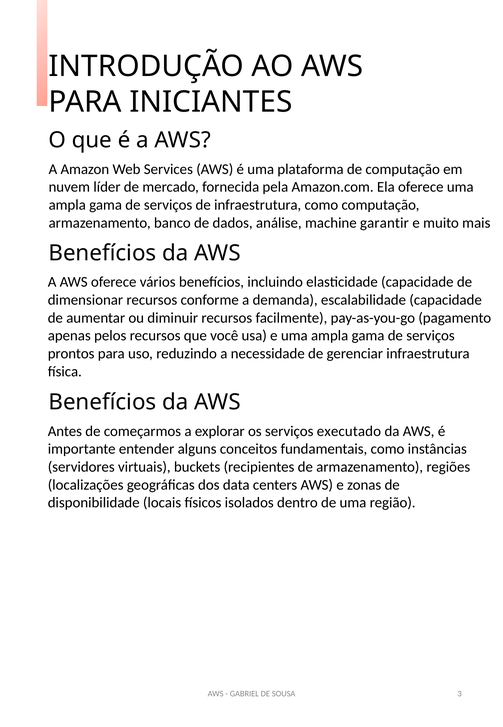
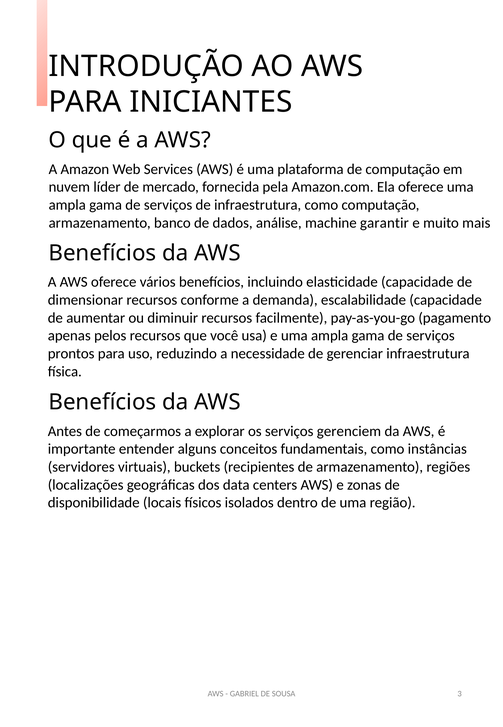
executado: executado -> gerenciem (349, 431)
